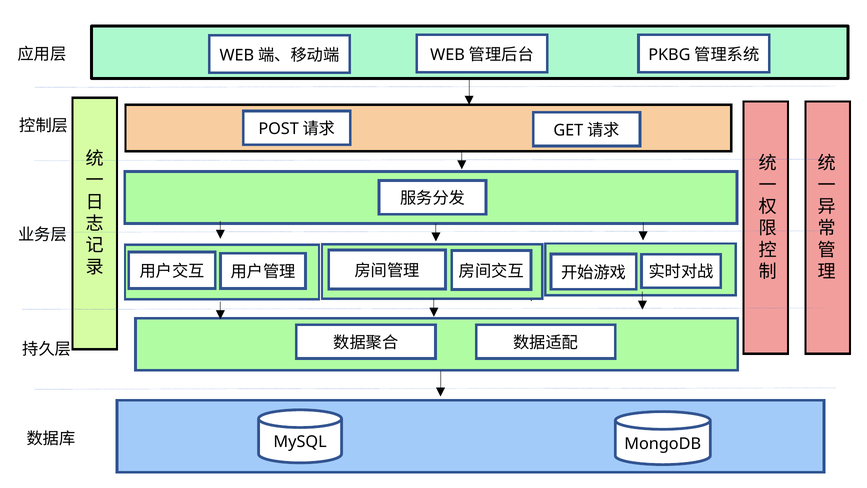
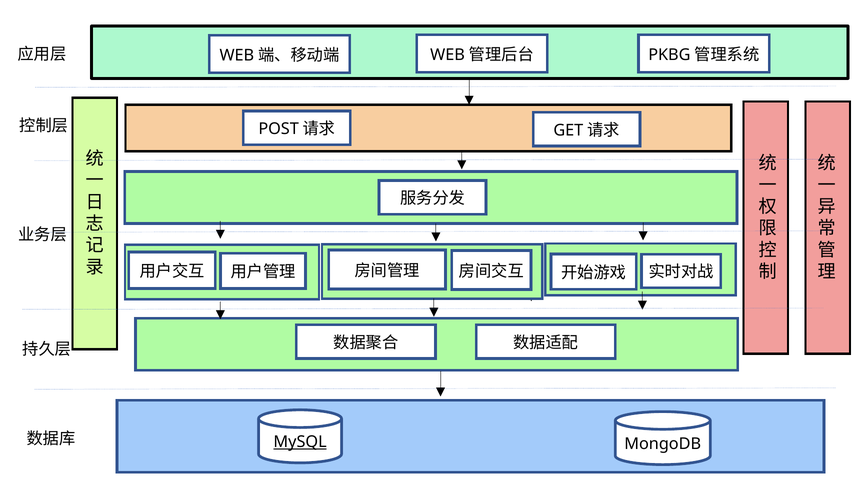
MySQL underline: none -> present (300, 442)
